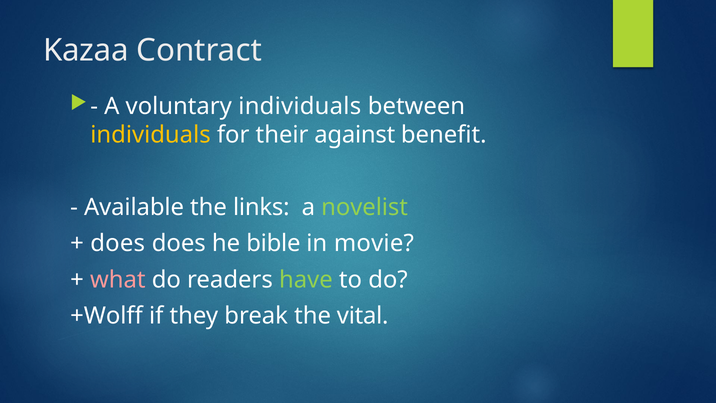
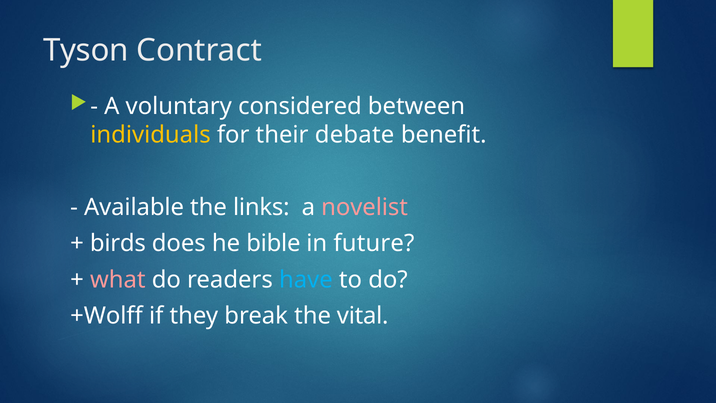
Kazaa: Kazaa -> Tyson (86, 50)
voluntary individuals: individuals -> considered (300, 106)
against: against -> debate (355, 135)
novelist colour: light green -> pink (365, 207)
does: does -> birds (118, 243)
movie: movie -> future (374, 243)
have colour: light green -> light blue (306, 279)
